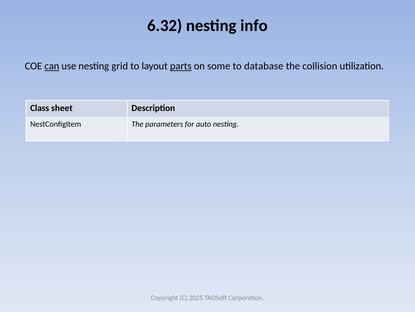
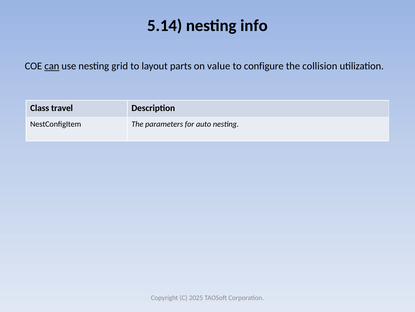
6.32: 6.32 -> 5.14 (165, 26)
parts underline: present -> none (181, 66)
some: some -> value (219, 66)
database: database -> configure (264, 66)
sheet: sheet -> travel (62, 108)
